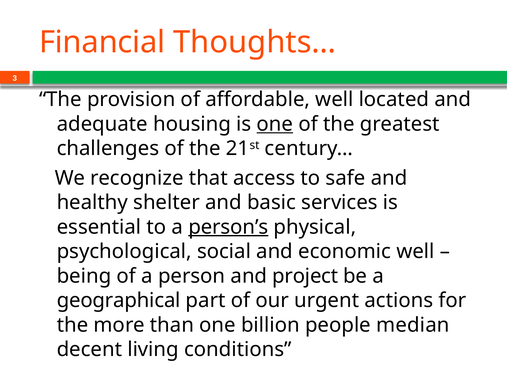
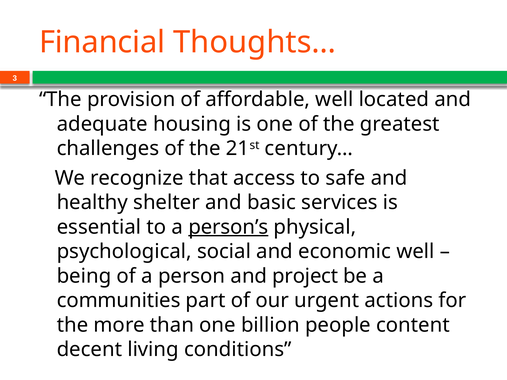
one underline: present -> none (275, 124)
geographical: geographical -> communities (119, 301)
median: median -> content (413, 325)
